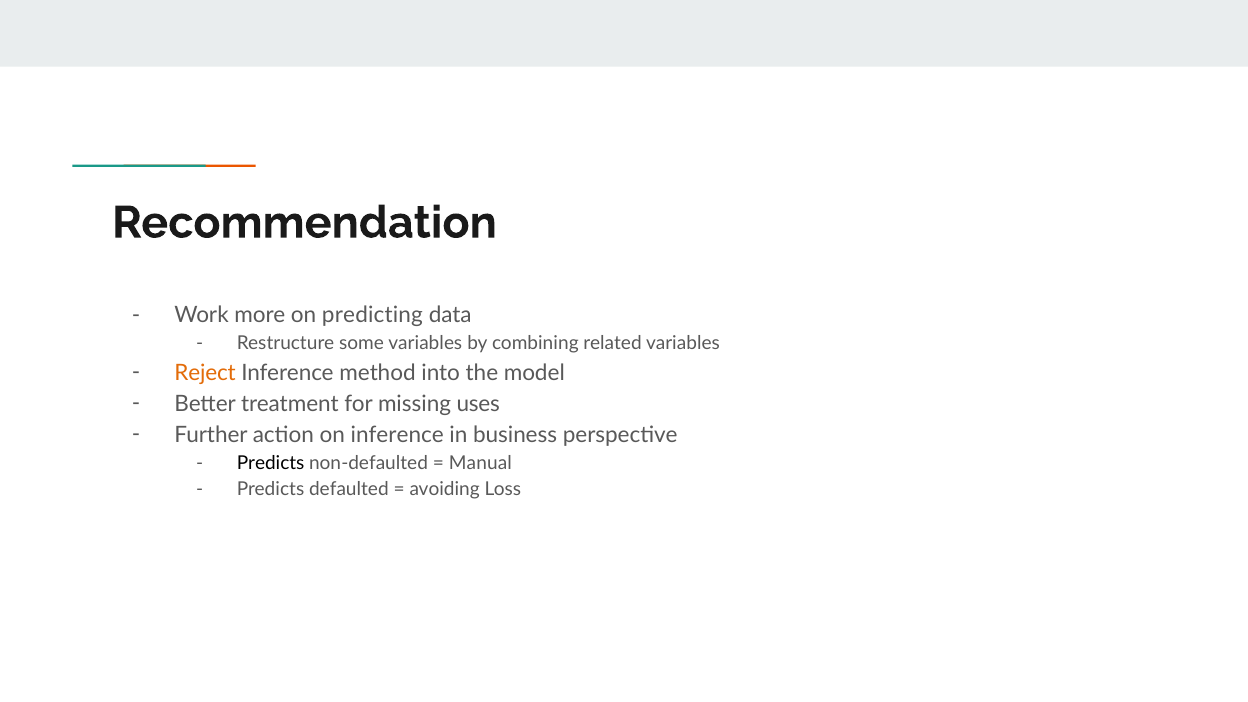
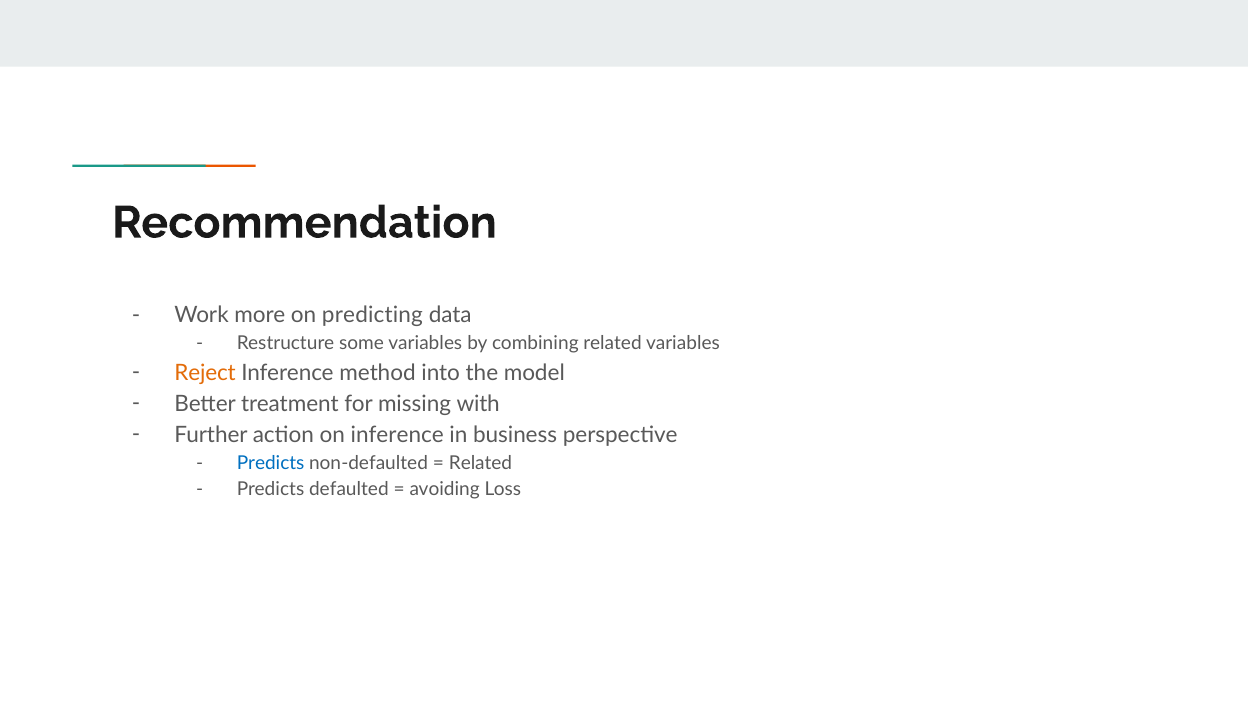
uses: uses -> with (478, 404)
Predicts colour: black -> blue (271, 463)
Manual: Manual -> Related (481, 463)
